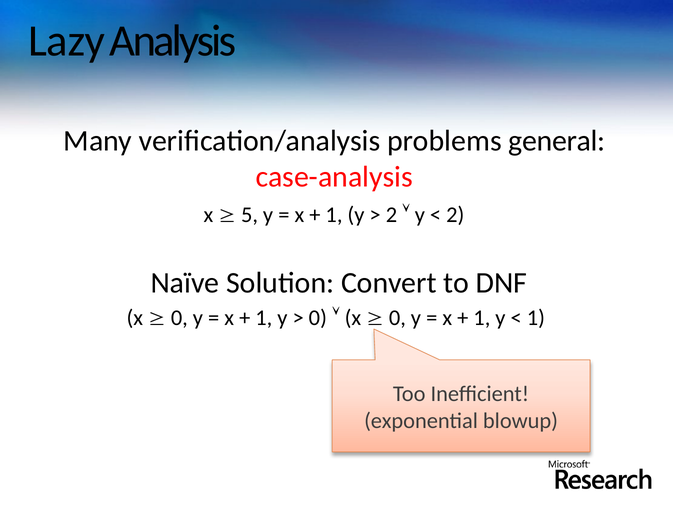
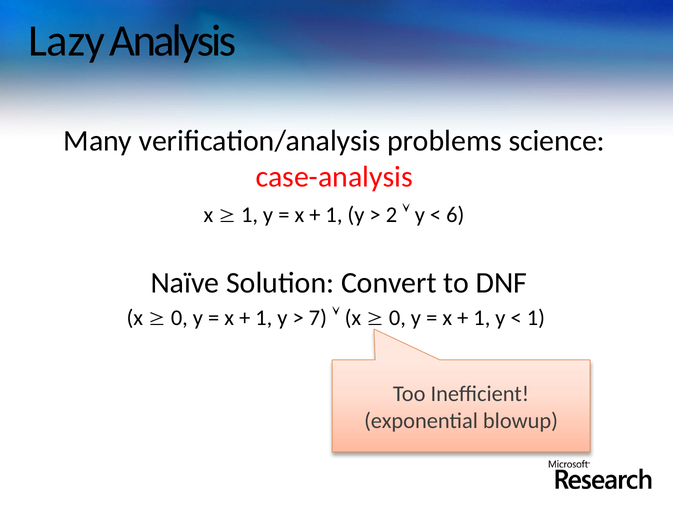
general: general -> science (557, 141)
5: 5 -> 1 (250, 215)
2: 2 -> 6 (455, 215)
0: 0 -> 7 (318, 317)
